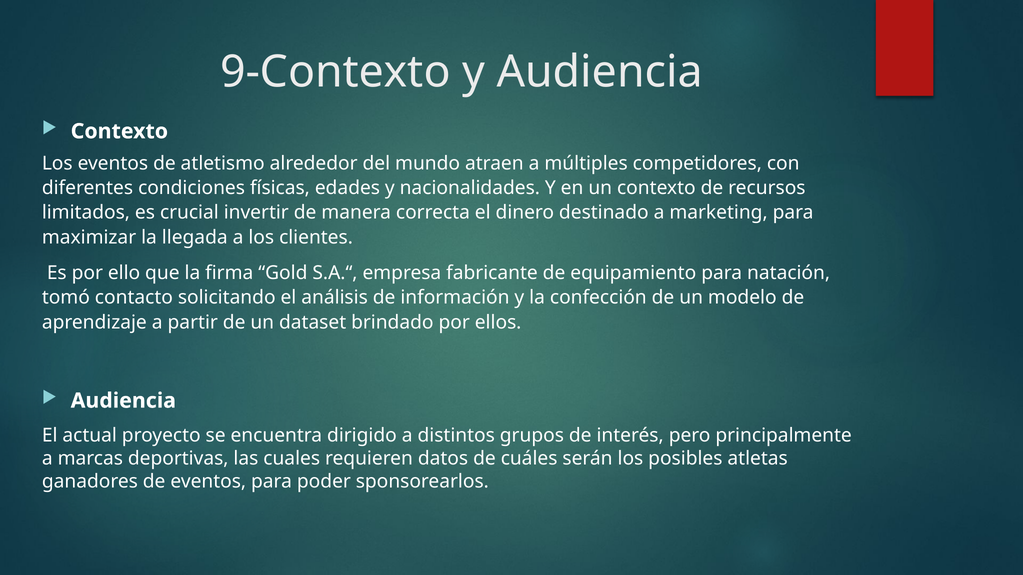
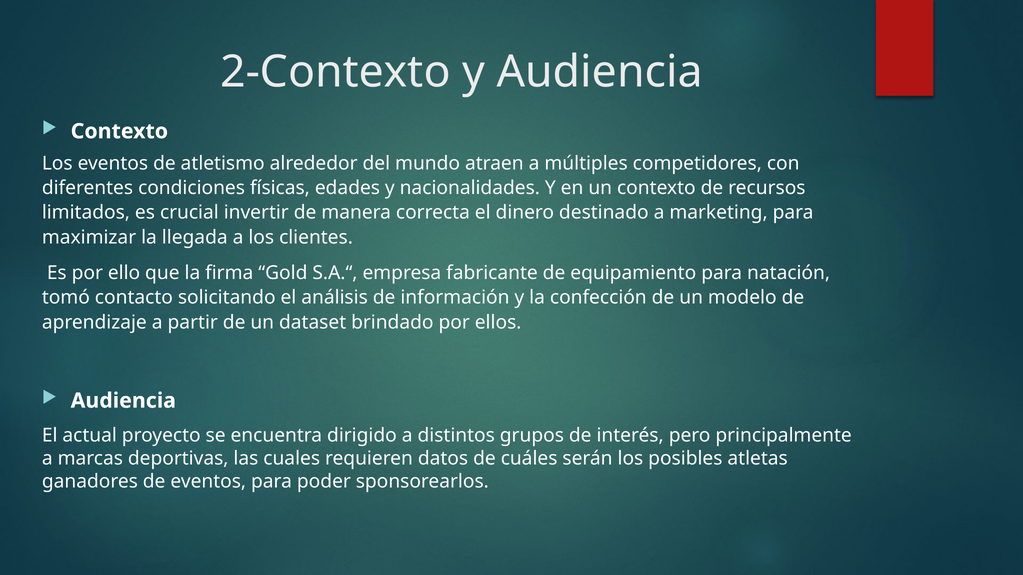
9-Contexto: 9-Contexto -> 2-Contexto (335, 72)
